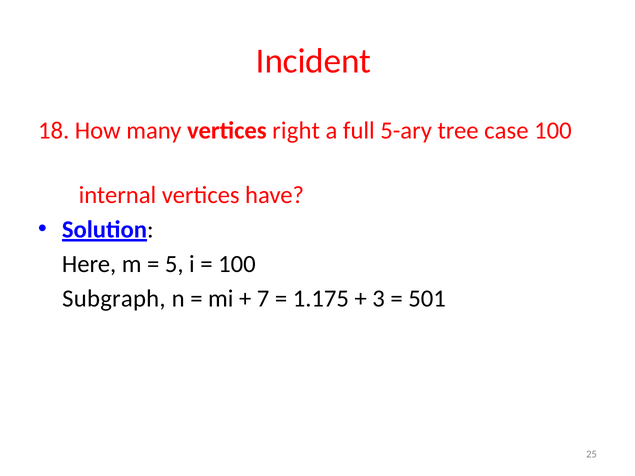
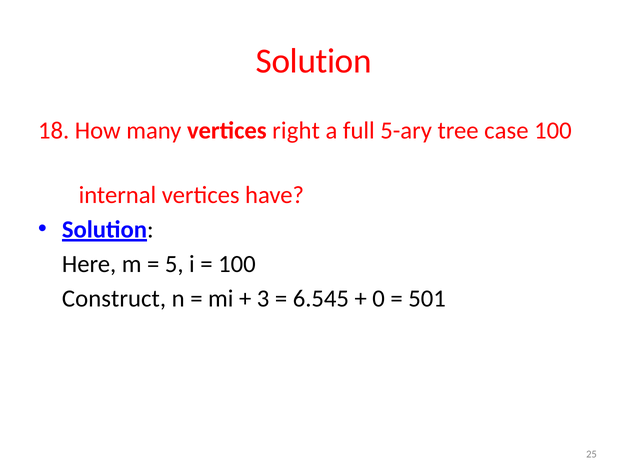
Incident: Incident -> Solution (314, 61)
Subgraph: Subgraph -> Construct (114, 299)
7: 7 -> 3 (263, 299)
1.175: 1.175 -> 6.545 (321, 299)
3: 3 -> 0 (379, 299)
